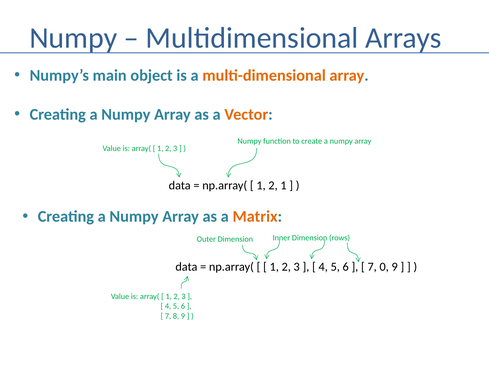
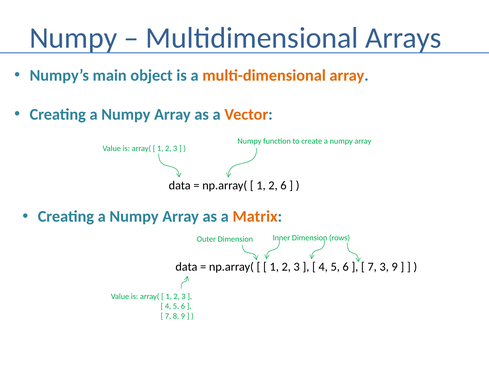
2 1: 1 -> 6 (283, 186)
7 0: 0 -> 3 (384, 267)
